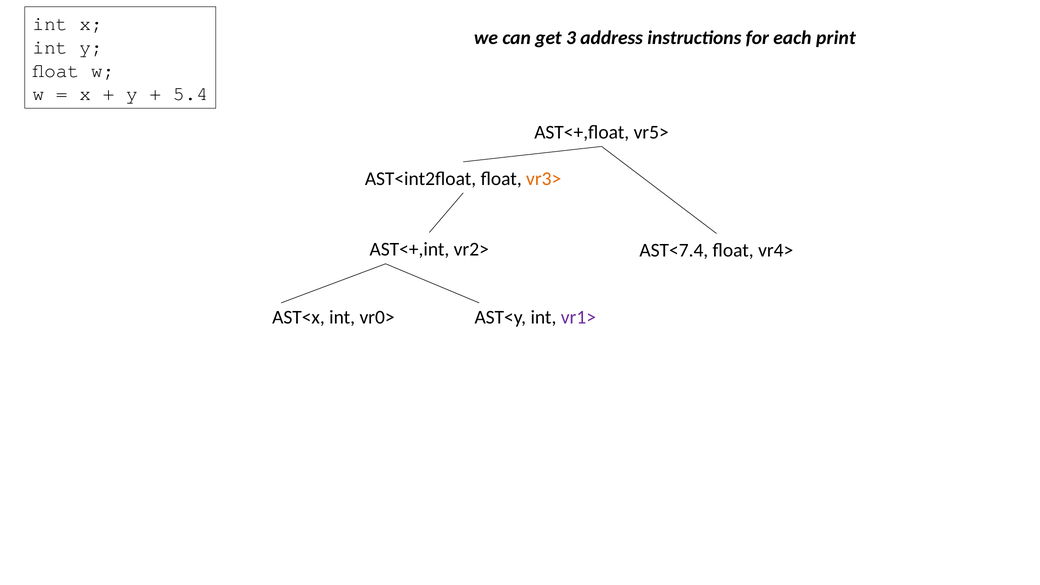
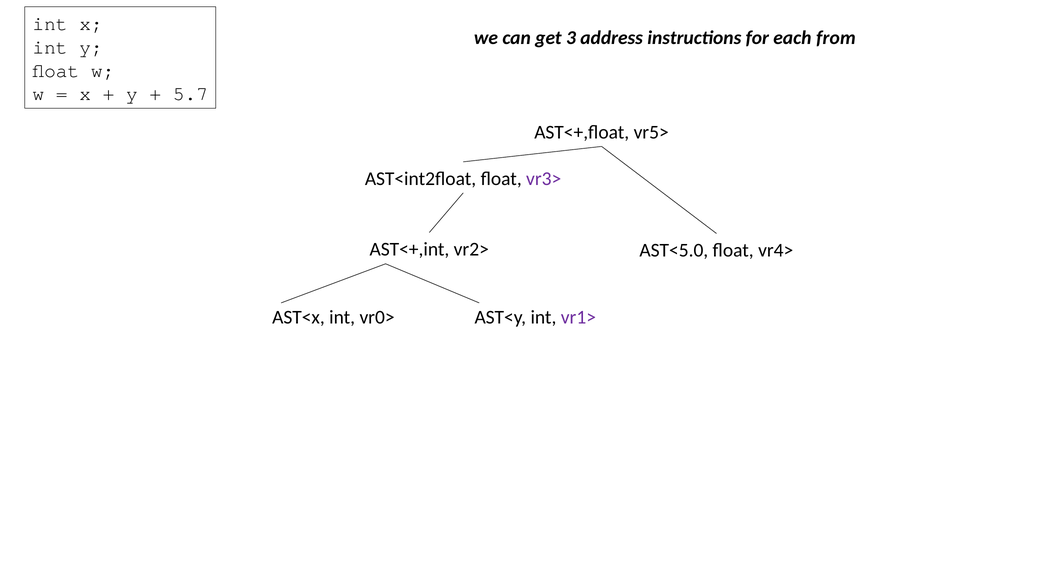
print: print -> from (836, 38)
5.4: 5.4 -> 5.7 (190, 94)
vr3> colour: orange -> purple (544, 179)
AST<7.4: AST<7.4 -> AST<5.0 (674, 250)
